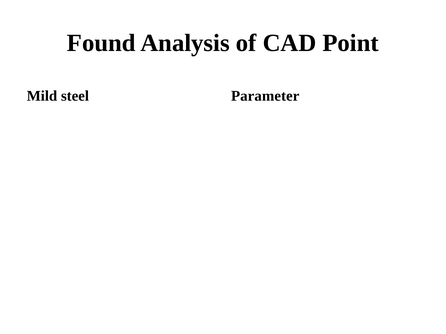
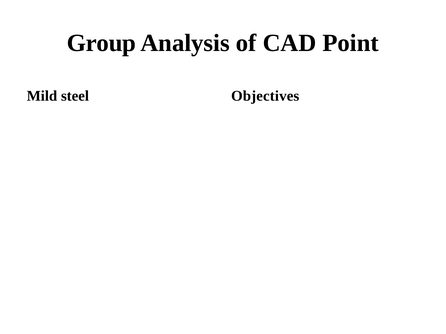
Found: Found -> Group (101, 43)
Parameter: Parameter -> Objectives (265, 96)
